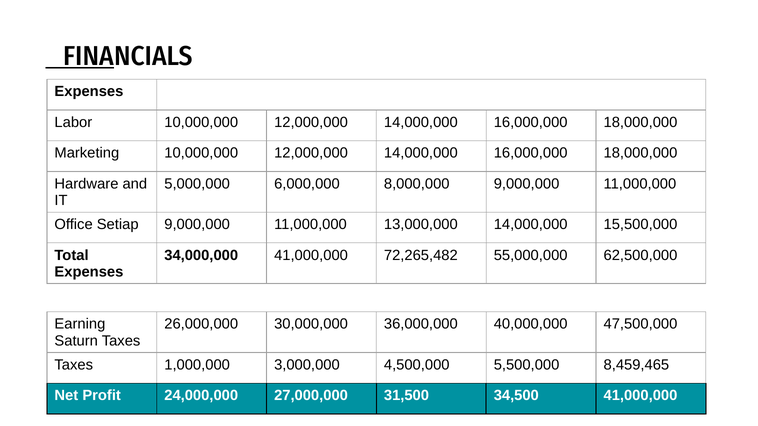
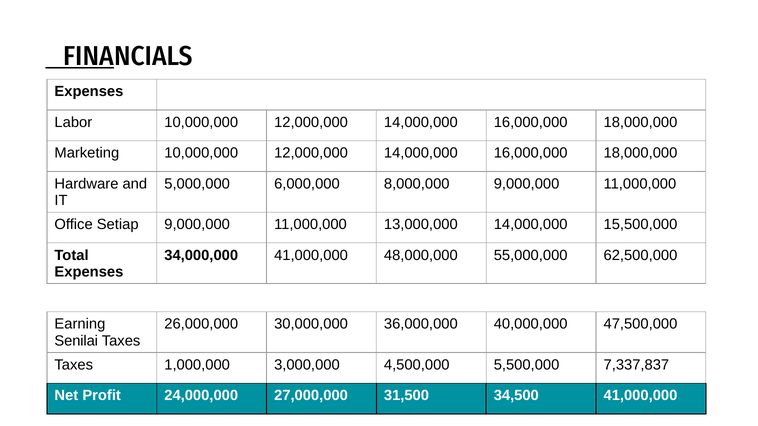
72,265,482: 72,265,482 -> 48,000,000 (421, 255)
Saturn: Saturn -> Senilai (76, 341)
8,459,465: 8,459,465 -> 7,337,837 (636, 365)
